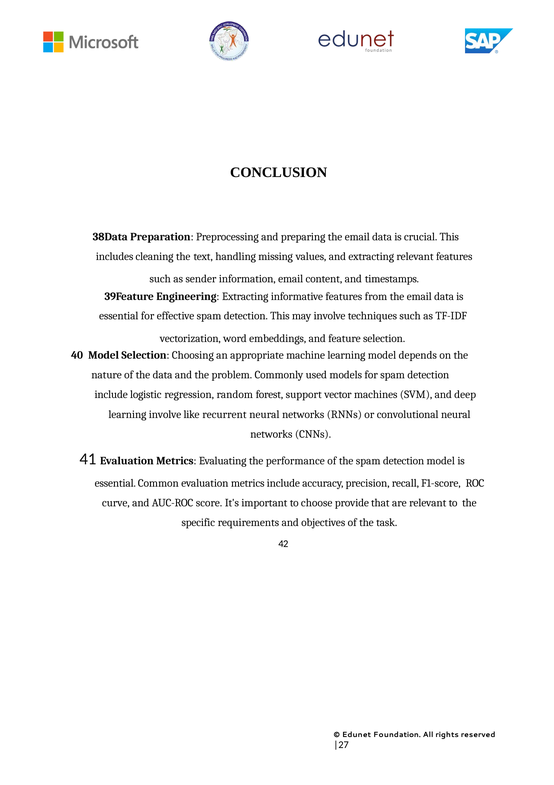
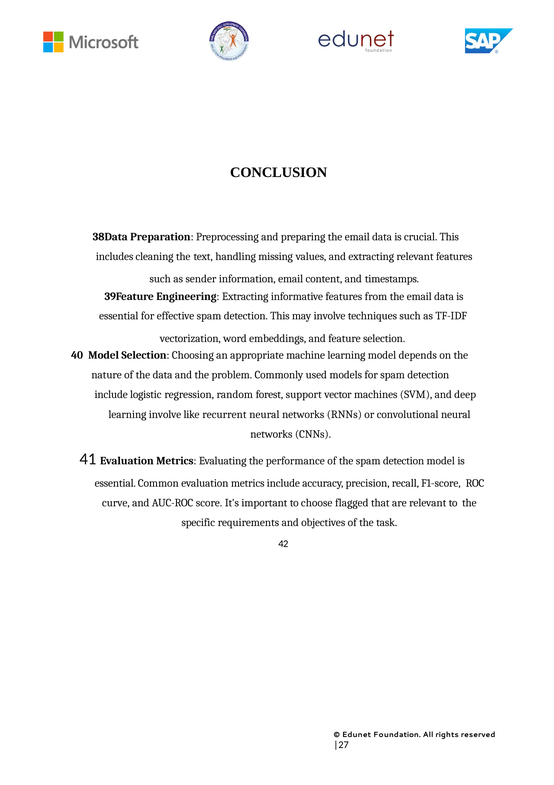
provide: provide -> flagged (352, 502)
